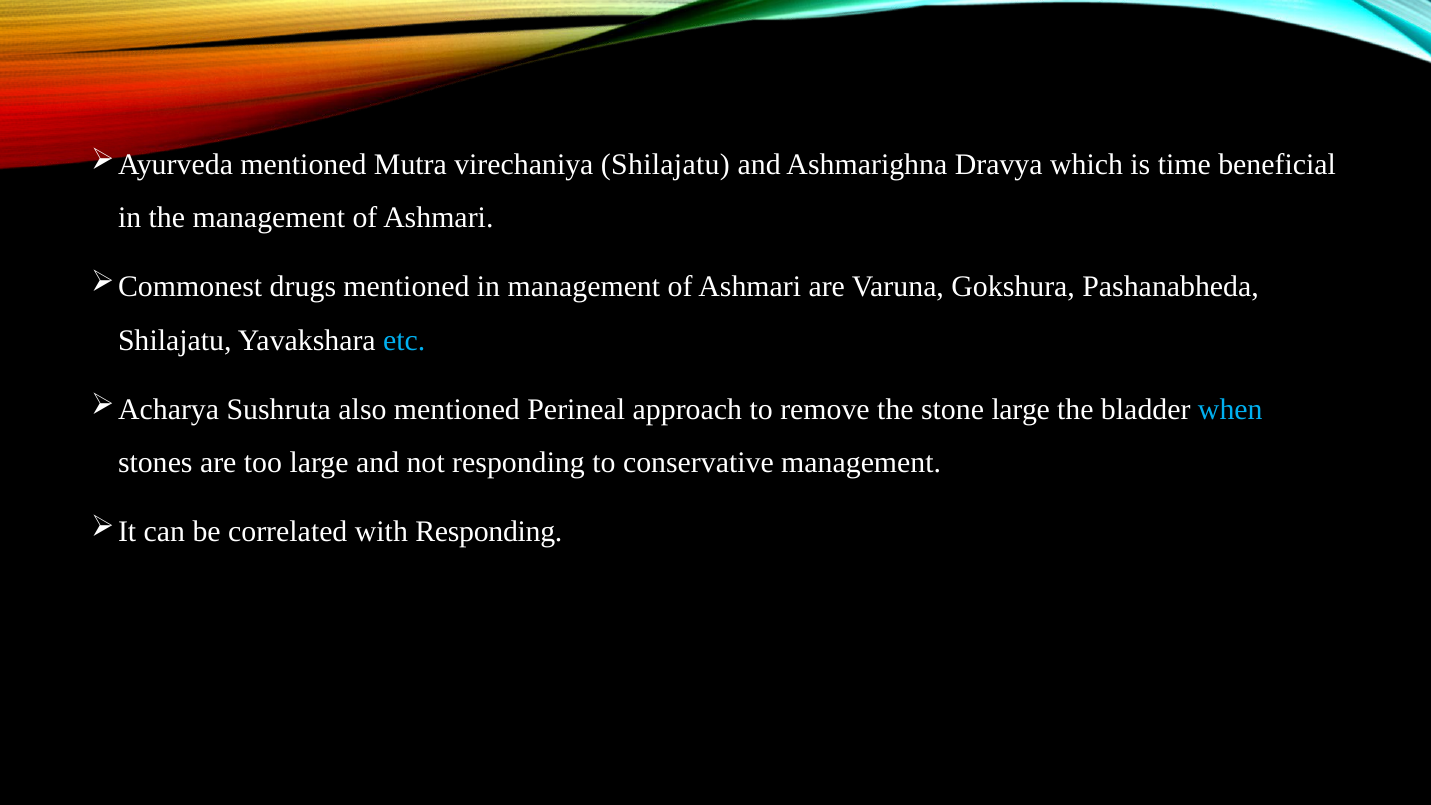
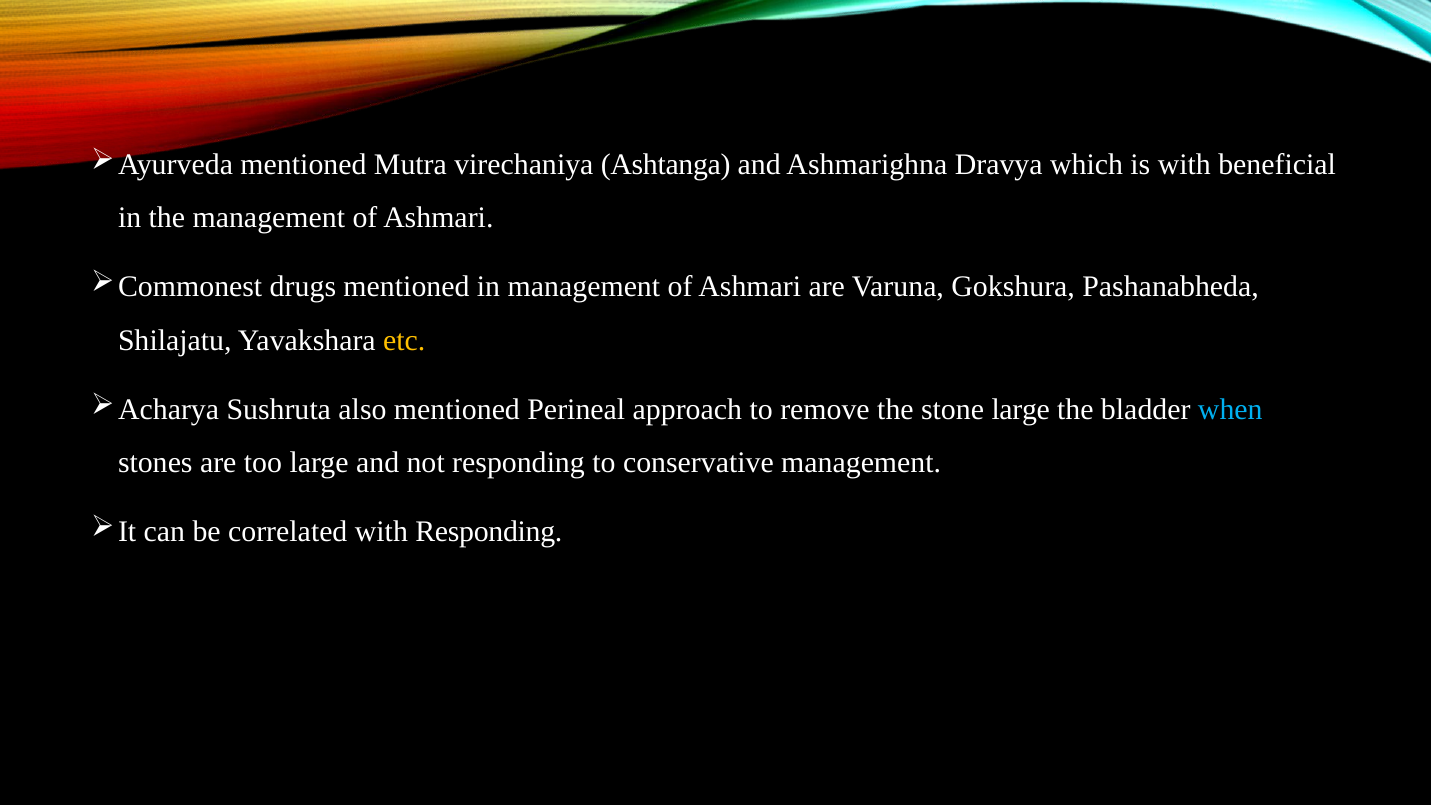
virechaniya Shilajatu: Shilajatu -> Ashtanga (666, 164)
is time: time -> with (1184, 164)
etc colour: light blue -> yellow (404, 340)
